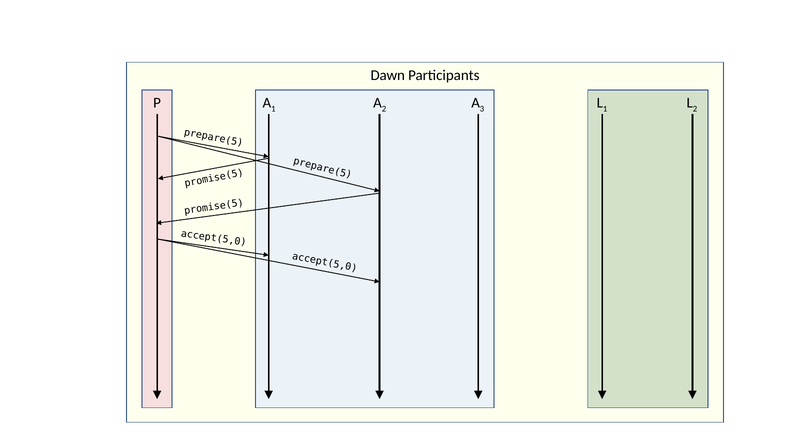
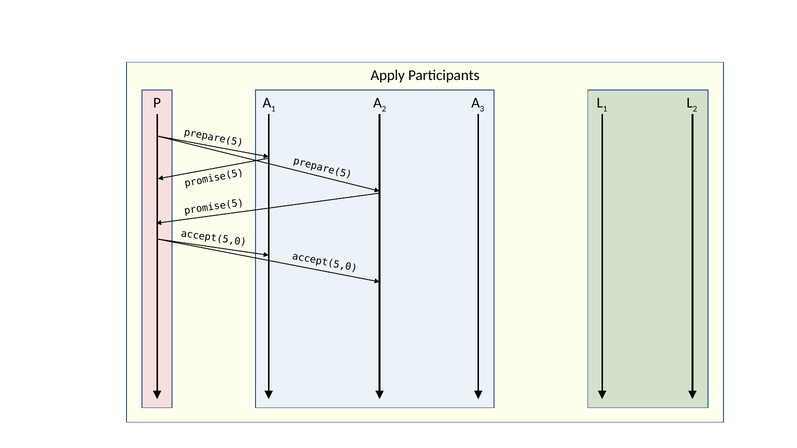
Dawn: Dawn -> Apply (388, 75)
